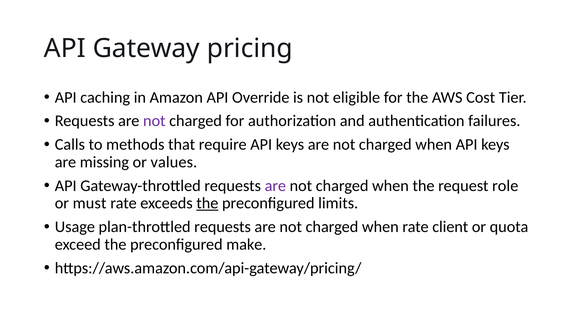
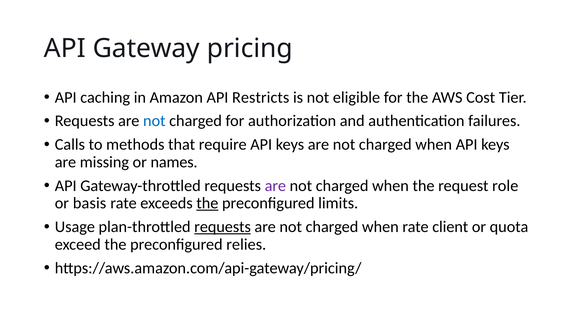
Override: Override -> Restricts (261, 97)
not colour: purple -> blue (154, 121)
values: values -> names (174, 162)
must: must -> basis (90, 203)
requests underline: none -> present (223, 227)
make: make -> relies (246, 244)
